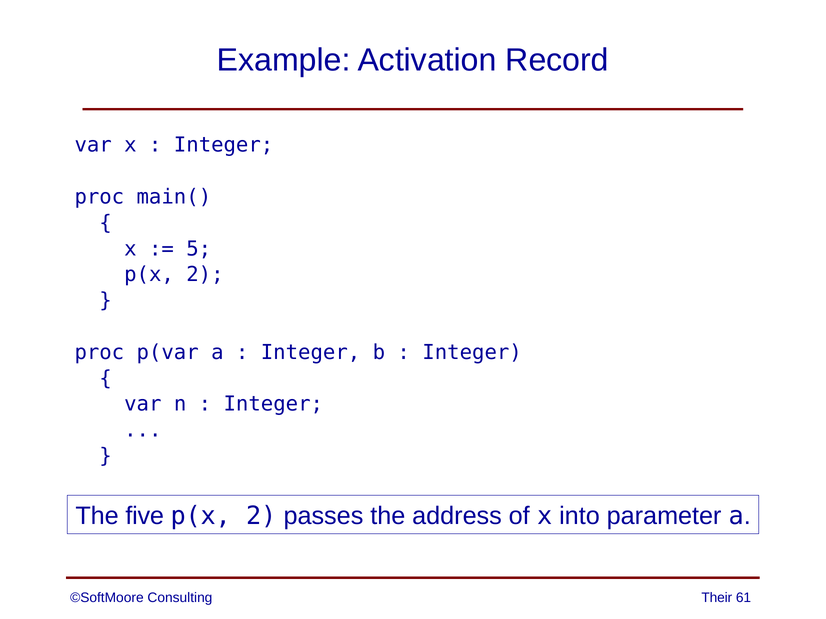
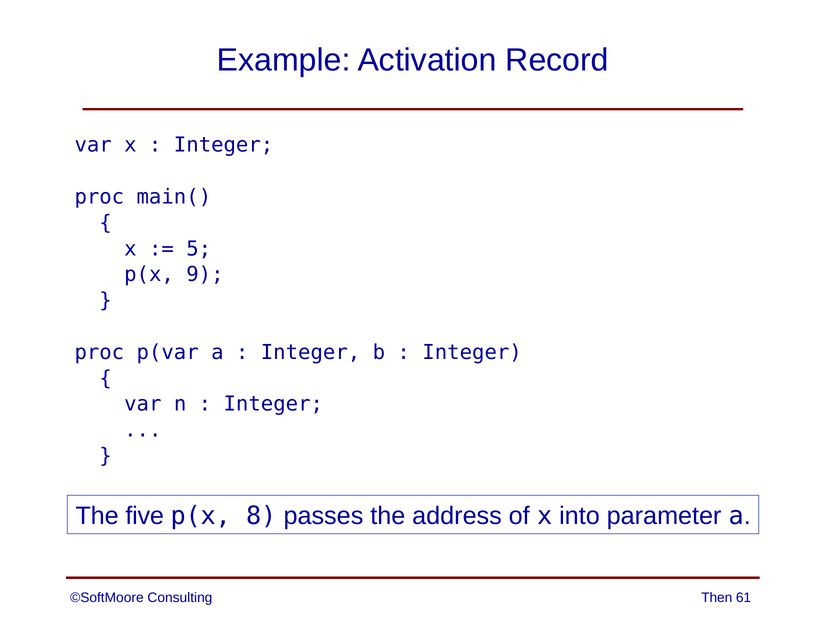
2: 2 -> 9 (205, 275)
2: 2 -> 8 (261, 517)
Their: Their -> Then (717, 598)
